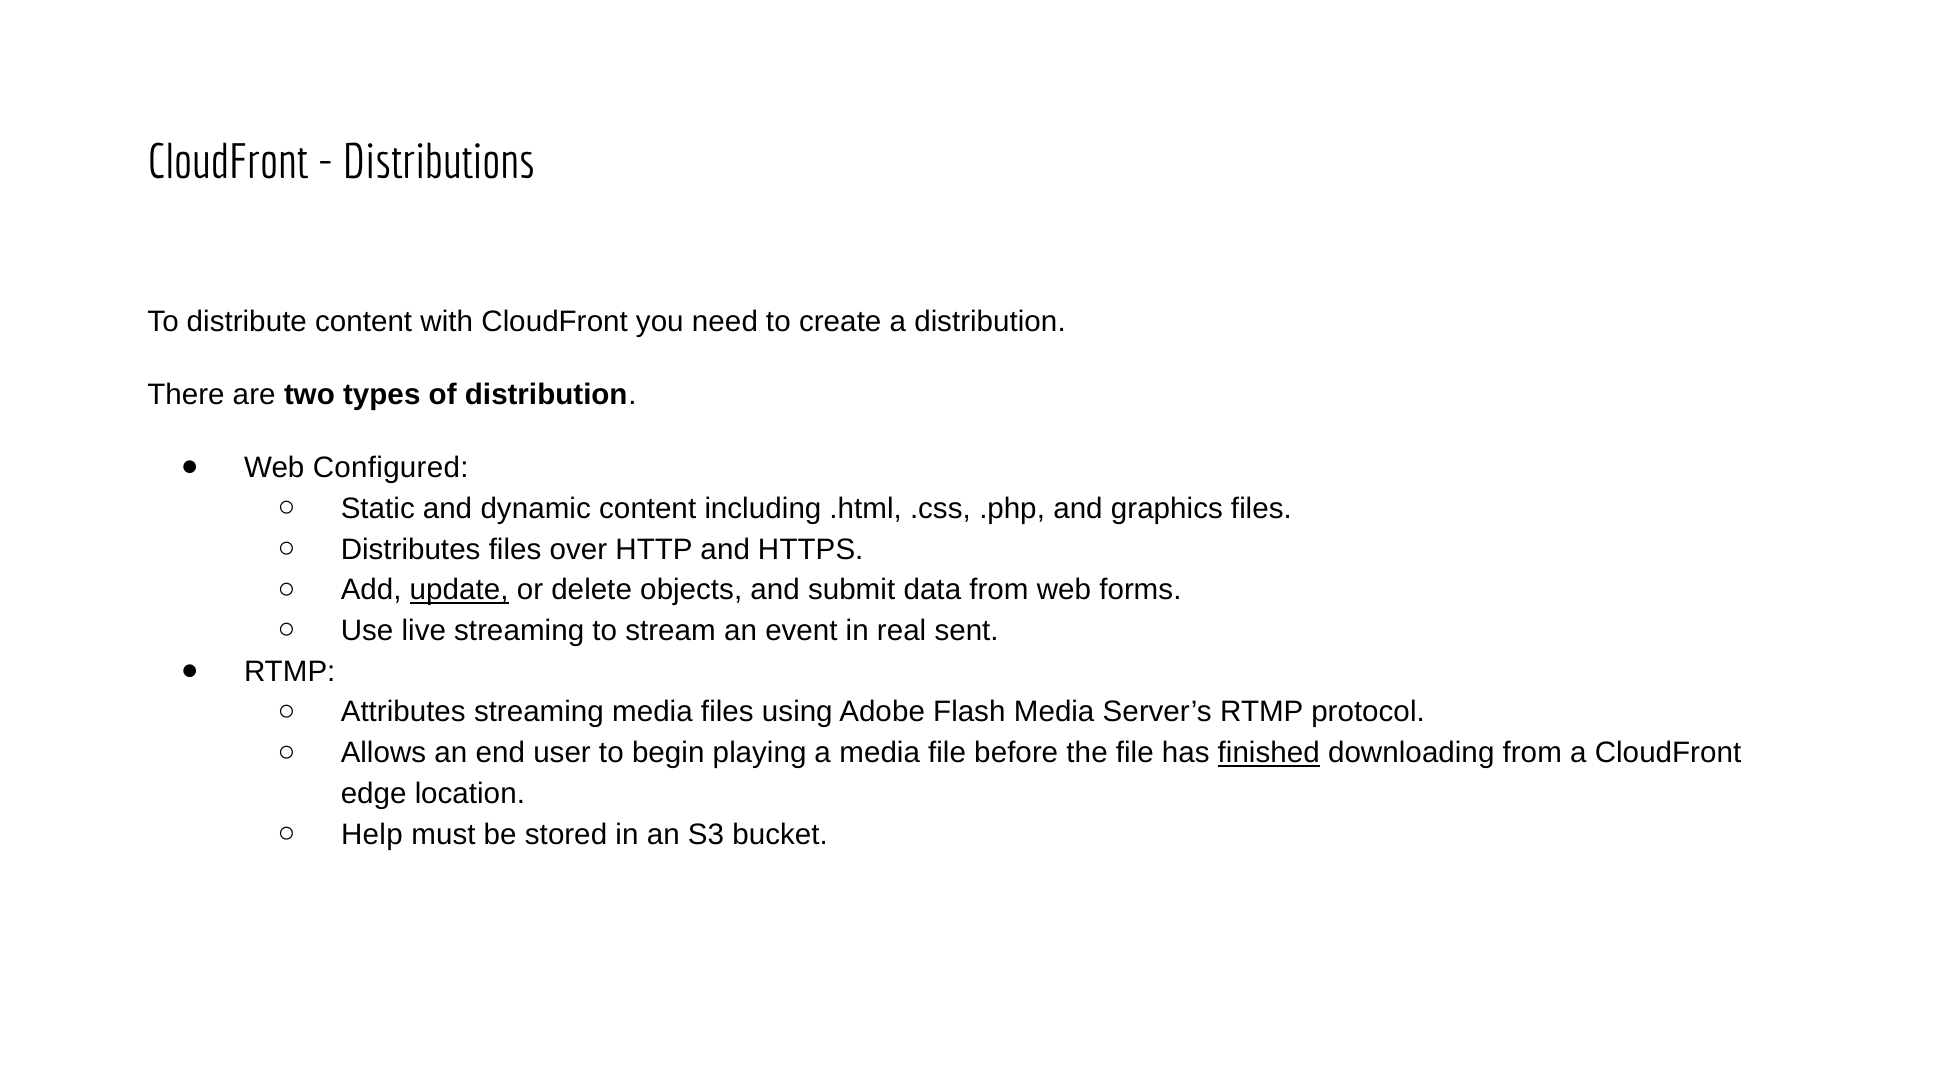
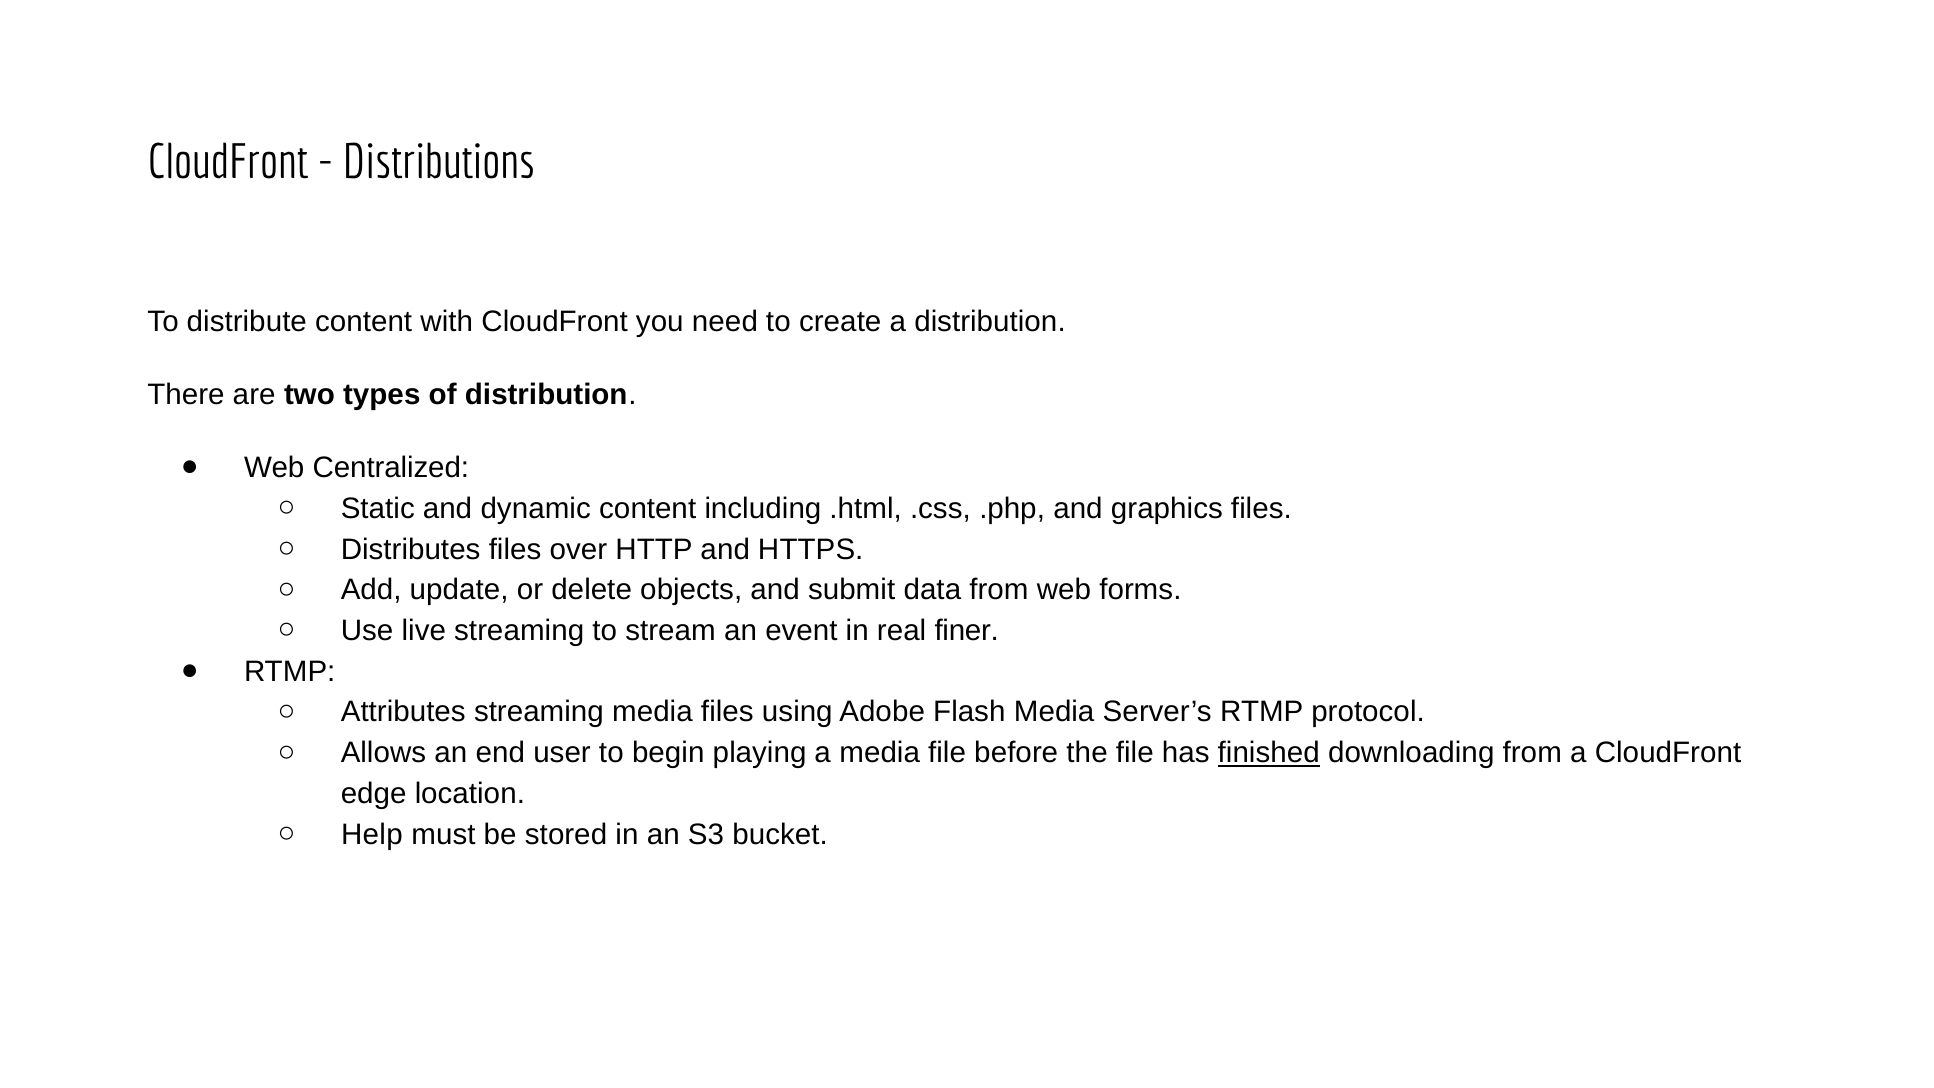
Configured: Configured -> Centralized (391, 468)
update underline: present -> none (459, 590)
sent: sent -> finer (967, 631)
